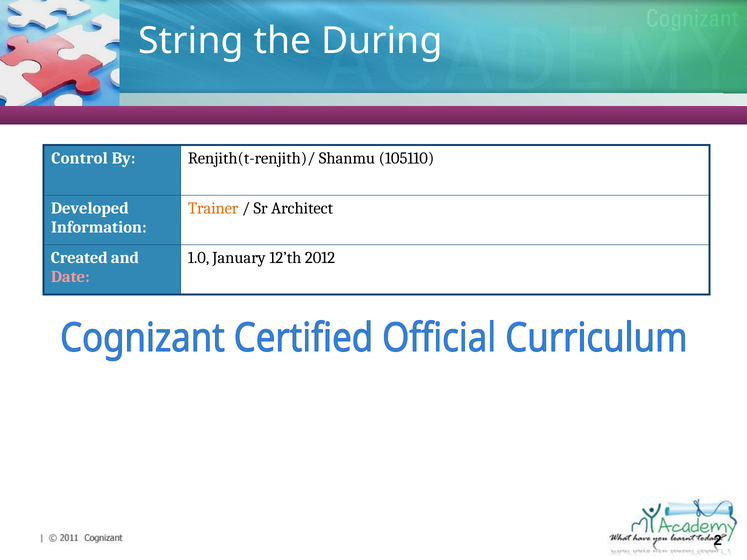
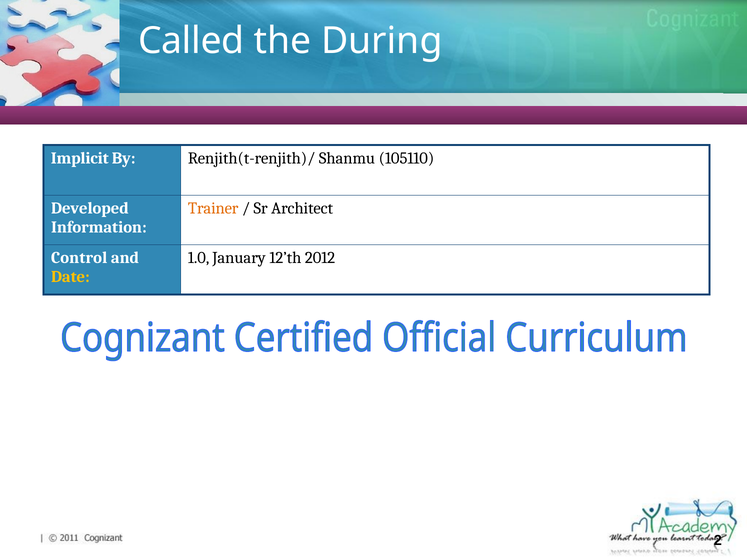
String: String -> Called (191, 41)
Control: Control -> Implicit (80, 158)
Created: Created -> Control (79, 258)
Date colour: pink -> yellow (70, 277)
